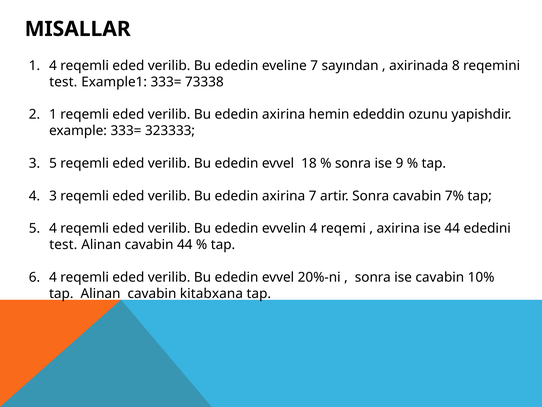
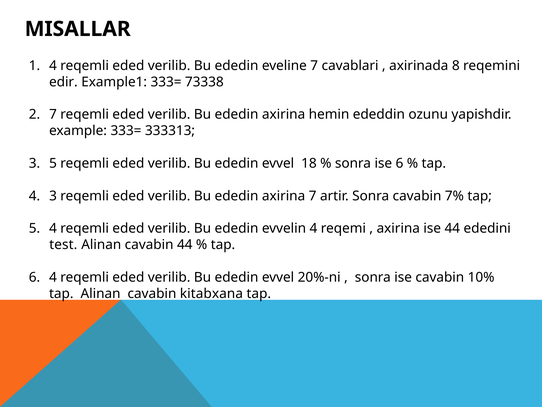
sayından: sayından -> cavablari (350, 66)
test: test -> edir (63, 82)
1: 1 -> 7 (53, 114)
323333: 323333 -> 333313 (170, 131)
ise 9: 9 -> 6 (400, 163)
